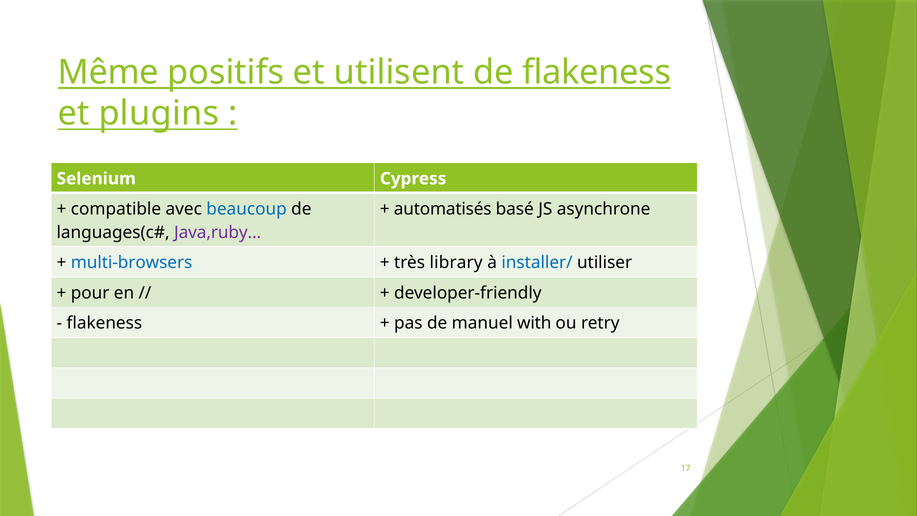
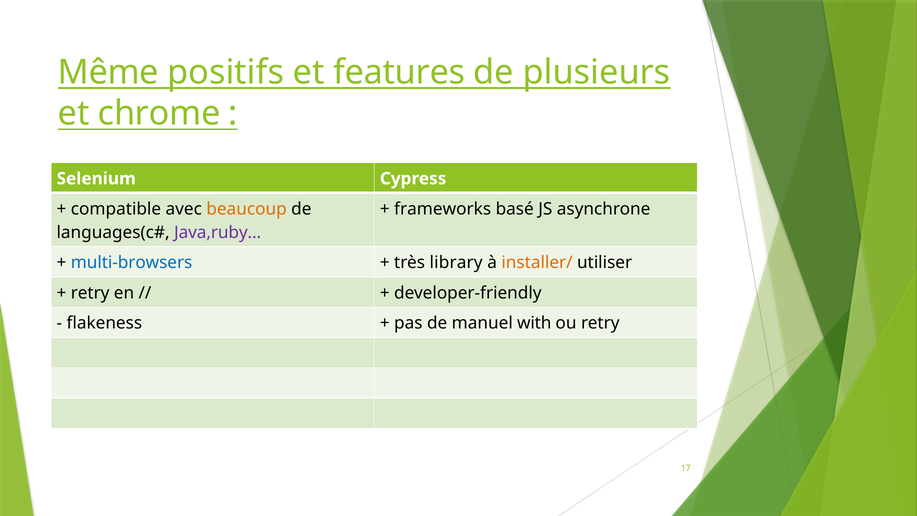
utilisent: utilisent -> features (399, 72)
de flakeness: flakeness -> plusieurs (597, 72)
plugins: plugins -> chrome (159, 114)
beaucoup colour: blue -> orange (247, 209)
automatisés: automatisés -> frameworks (443, 209)
installer/ colour: blue -> orange (537, 263)
pour: pour -> retry (90, 293)
